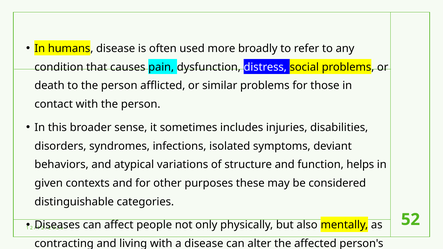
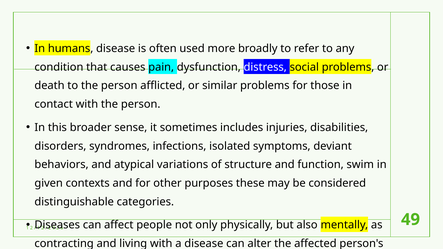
helps: helps -> swim (360, 165)
52: 52 -> 49 (410, 220)
